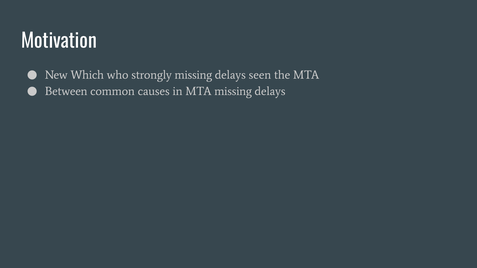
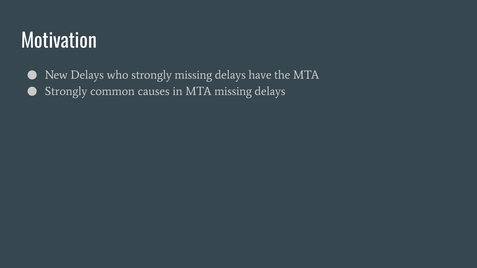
New Which: Which -> Delays (87, 75)
seen: seen -> have (260, 75)
Between: Between -> Strongly (66, 91)
